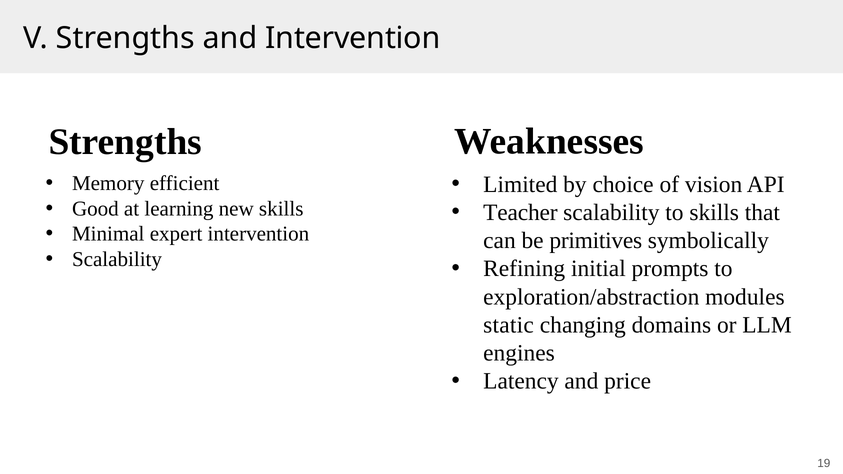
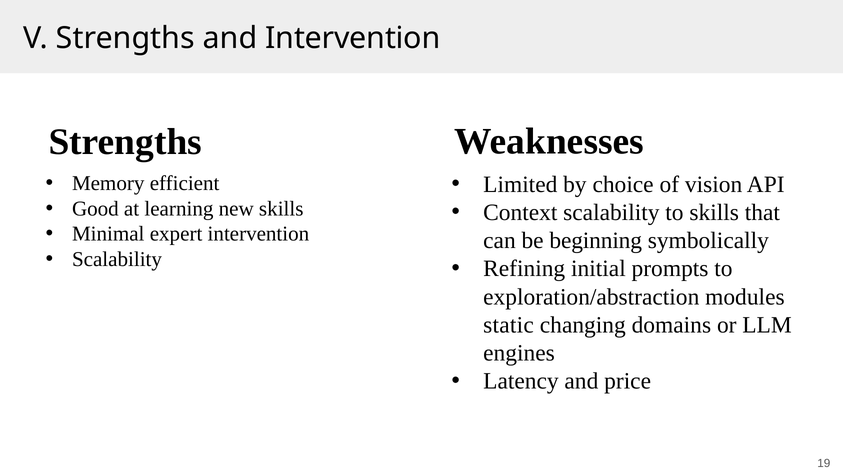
Teacher: Teacher -> Context (520, 213)
primitives: primitives -> beginning (596, 241)
